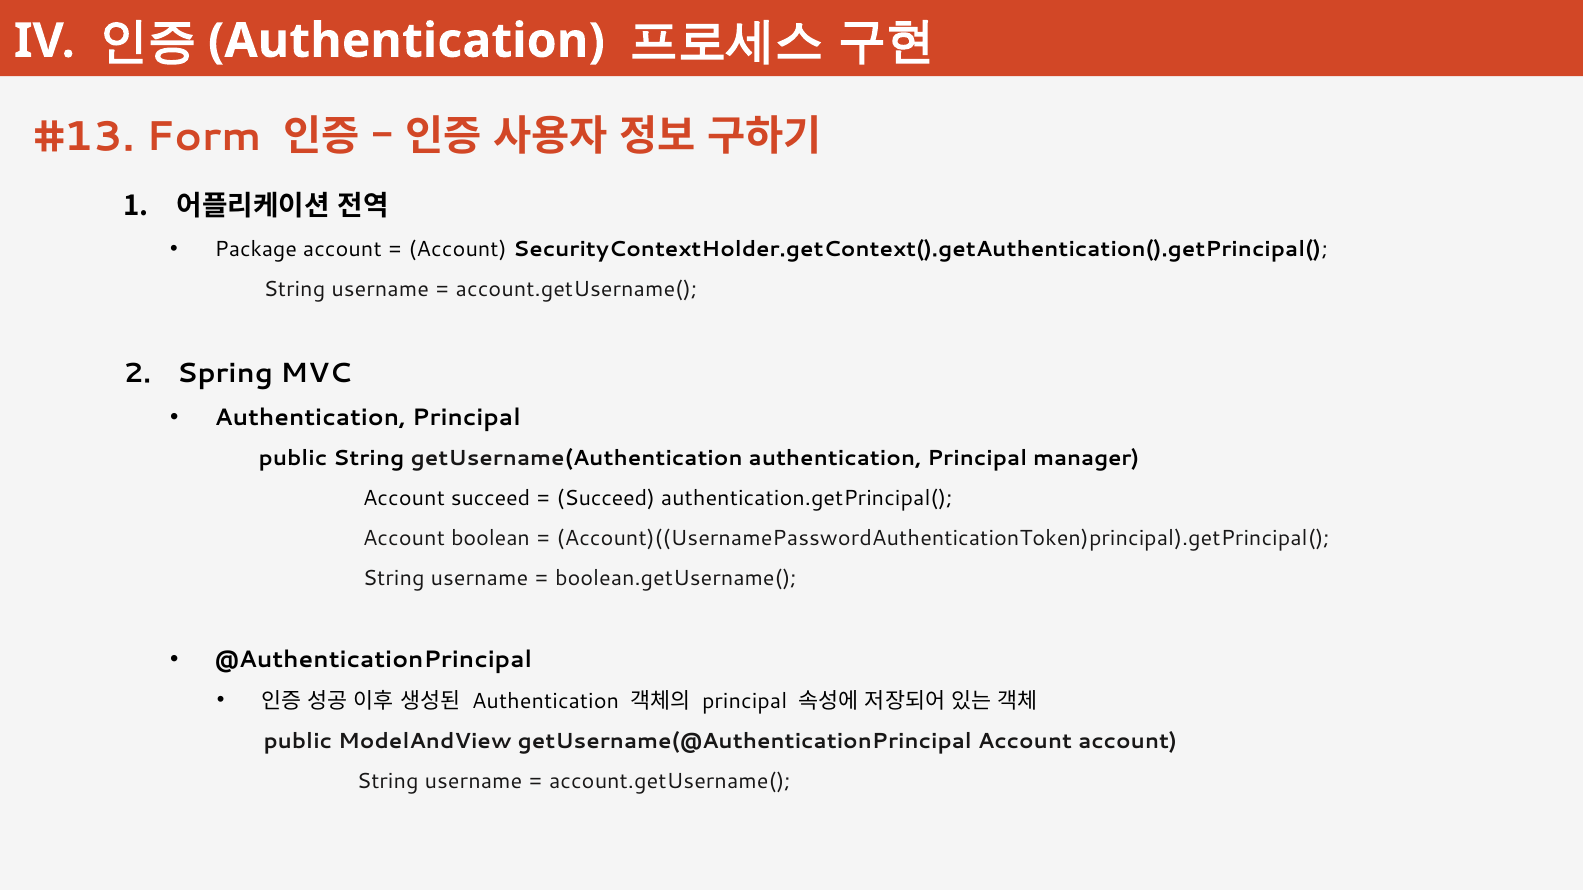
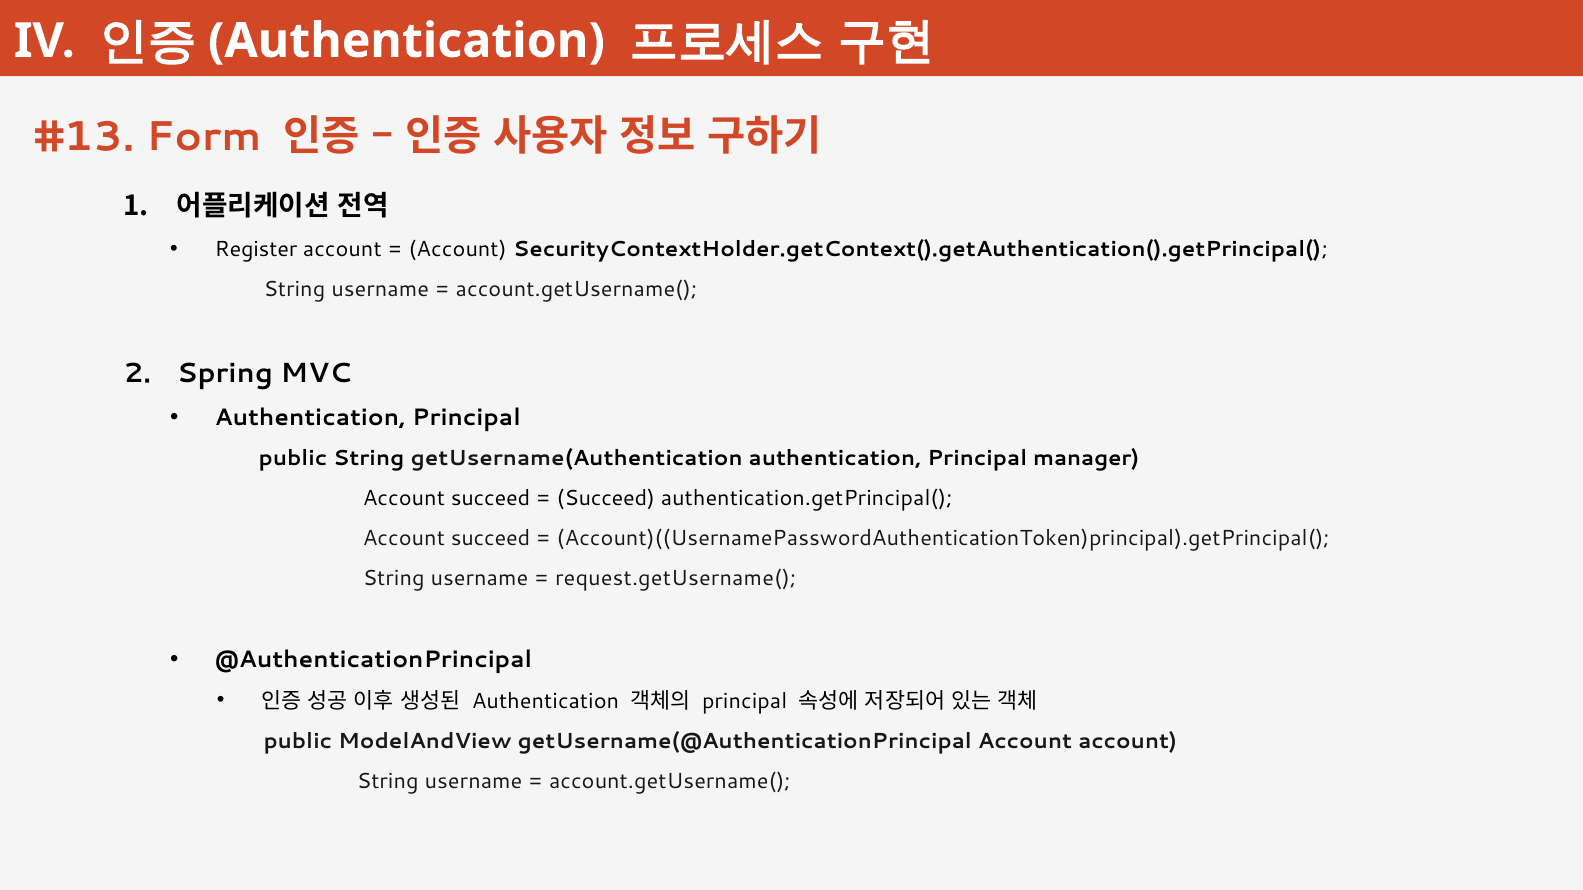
Package: Package -> Register (256, 250)
boolean: boolean -> succeed (491, 539)
boolean.getUsername(: boolean.getUsername( -> request.getUsername( (676, 579)
